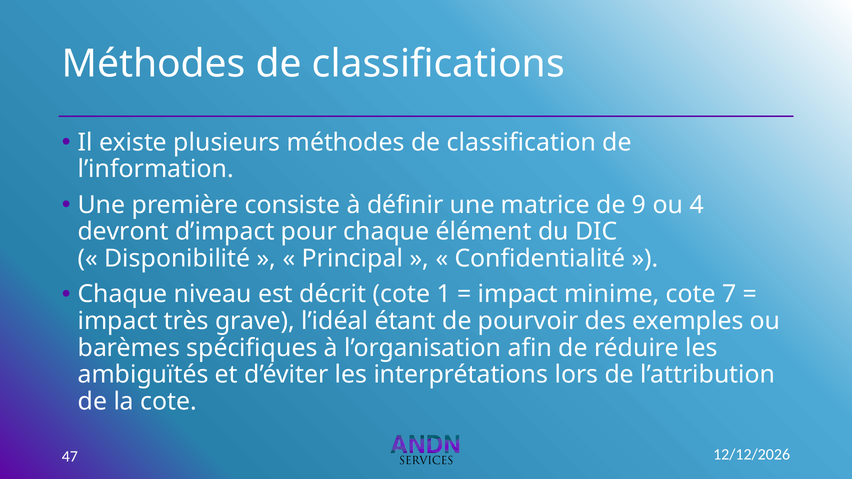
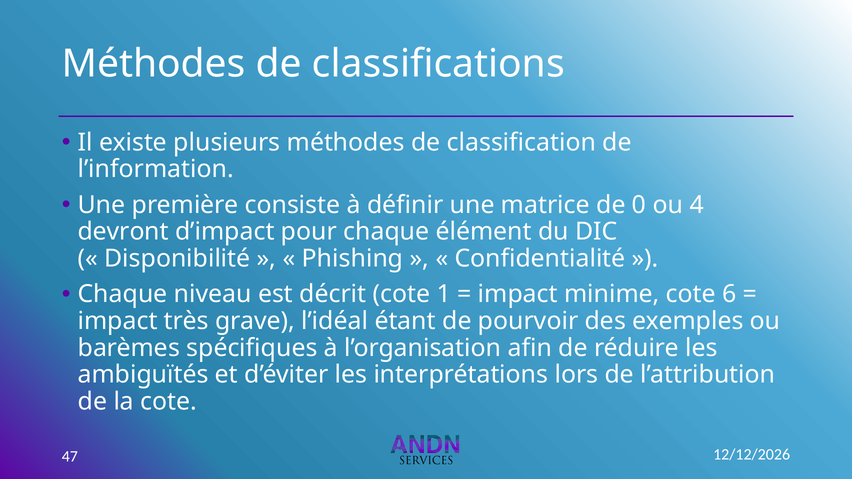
9: 9 -> 0 (639, 205)
Principal: Principal -> Phishing (352, 259)
7: 7 -> 6 (729, 294)
